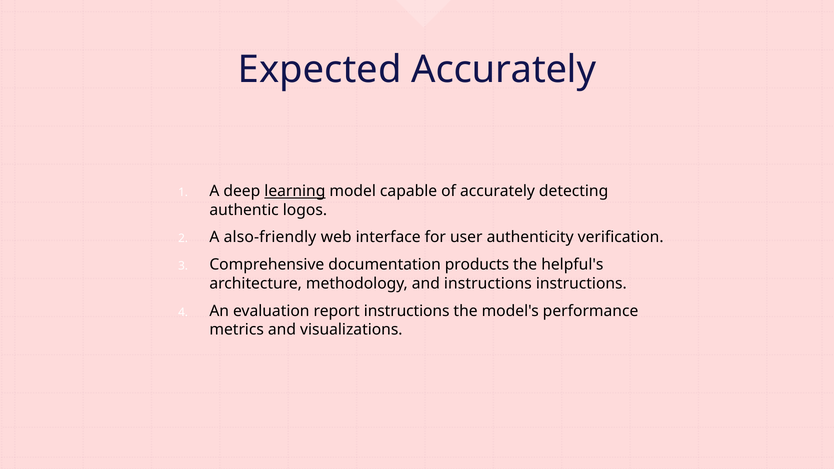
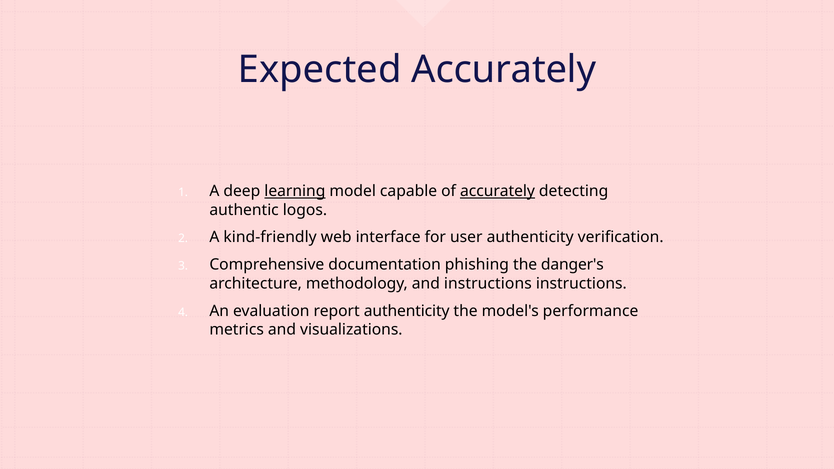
accurately underline: none -> present (497, 191)
also-friendly: also-friendly -> kind-friendly (270, 237)
products: products -> phishing (477, 265)
helpful's: helpful's -> danger's (572, 265)
report instructions: instructions -> authenticity (407, 311)
